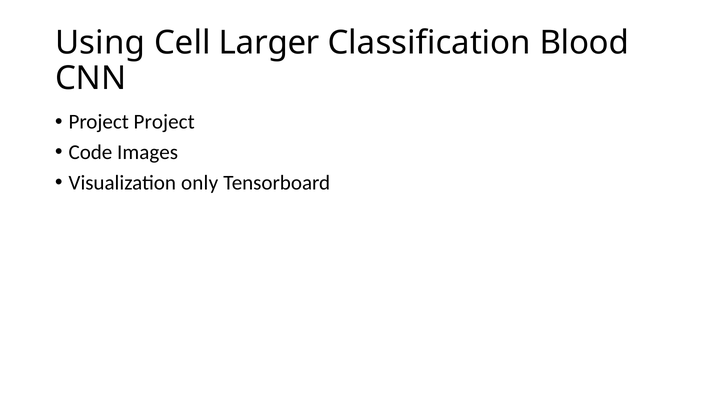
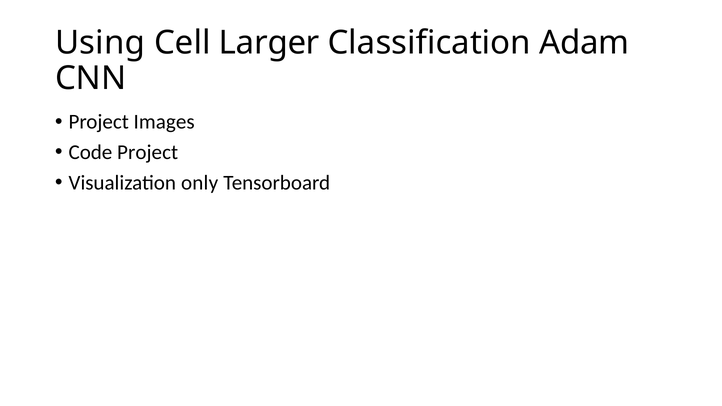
Blood: Blood -> Adam (584, 43)
Project Project: Project -> Images (164, 122)
Code Images: Images -> Project (148, 152)
